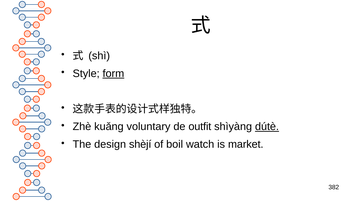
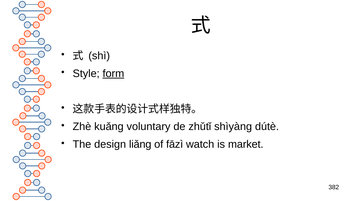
outfit: outfit -> zhǔtǐ (200, 127)
dútè underline: present -> none (267, 127)
shèjí: shèjí -> liǎng (140, 144)
boil: boil -> fāzì (175, 144)
